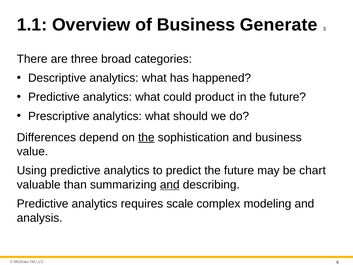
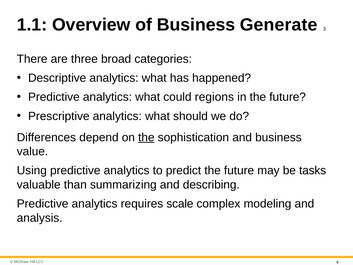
product: product -> regions (214, 97)
chart: chart -> tasks (313, 170)
and underline: present -> none (170, 185)
